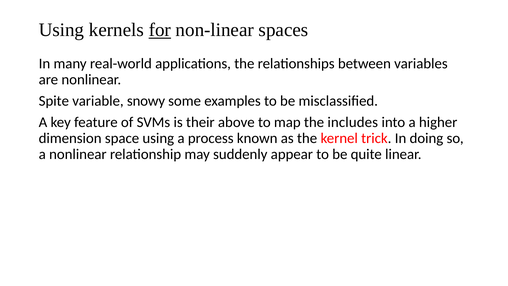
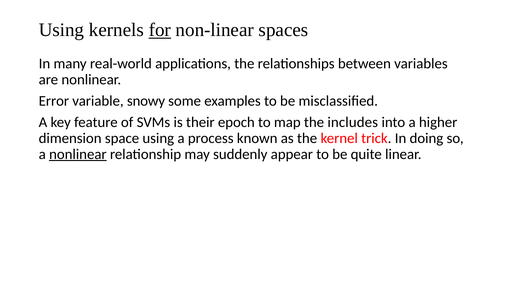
Spite: Spite -> Error (54, 101)
above: above -> epoch (236, 122)
nonlinear underline: none -> present (78, 154)
